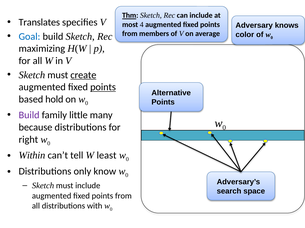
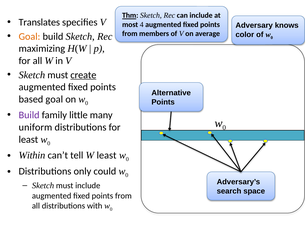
Goal colour: blue -> orange (29, 37)
points underline: present -> none (103, 87)
based hold: hold -> goal (54, 100)
because: because -> uniform (35, 128)
right: right -> least (28, 140)
know: know -> could (105, 172)
